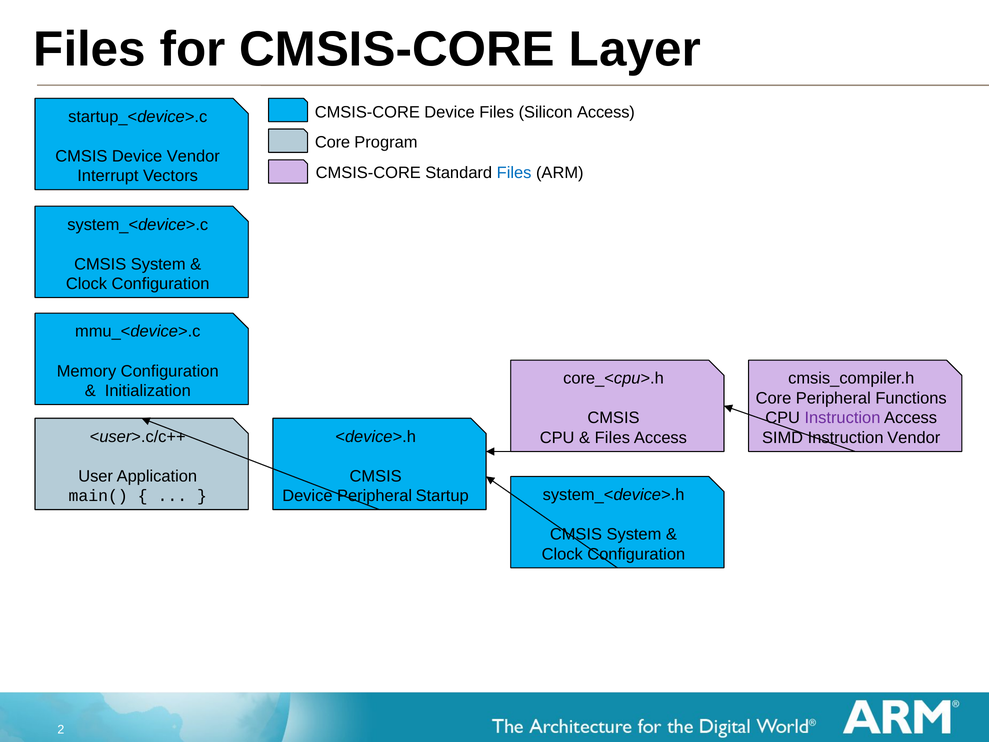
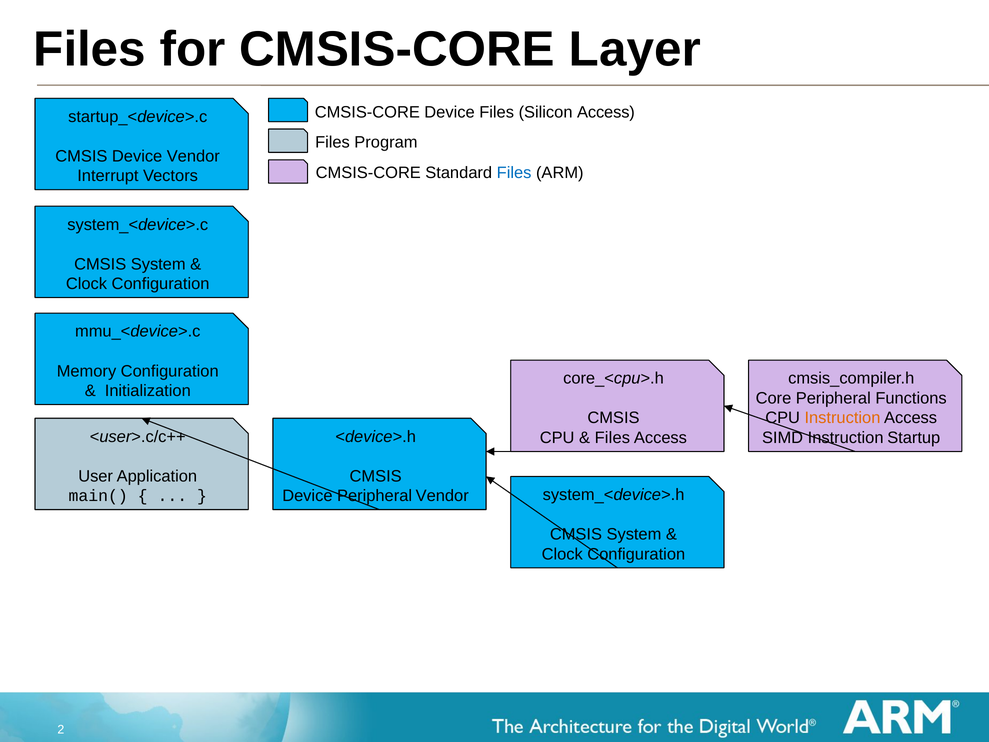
Core: Core -> Files (332, 142)
Instruction colour: purple -> orange (842, 418)
Instruction Vendor: Vendor -> Startup (914, 438)
Peripheral Startup: Startup -> Vendor (442, 496)
